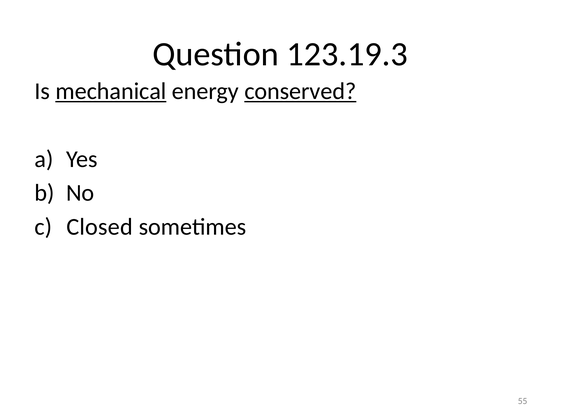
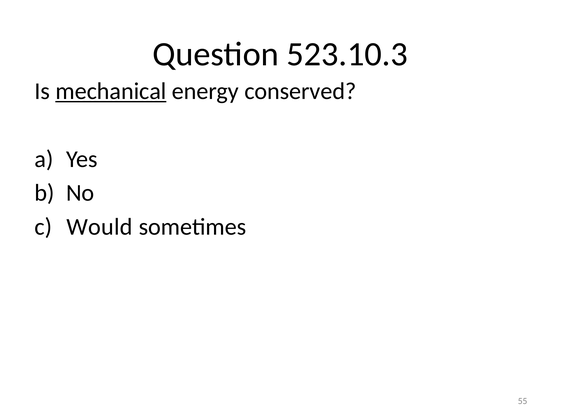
123.19.3: 123.19.3 -> 523.10.3 (347, 54)
conserved underline: present -> none (300, 91)
Closed: Closed -> Would (100, 227)
